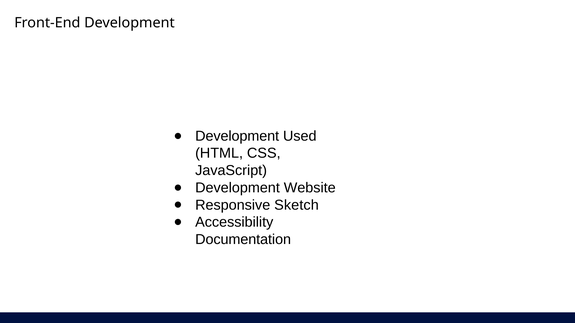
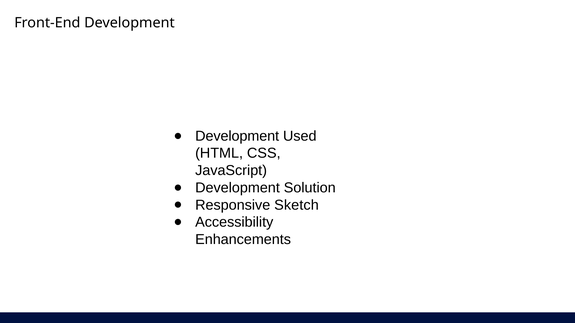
Website: Website -> Solution (310, 188)
Documentation: Documentation -> Enhancements (243, 240)
